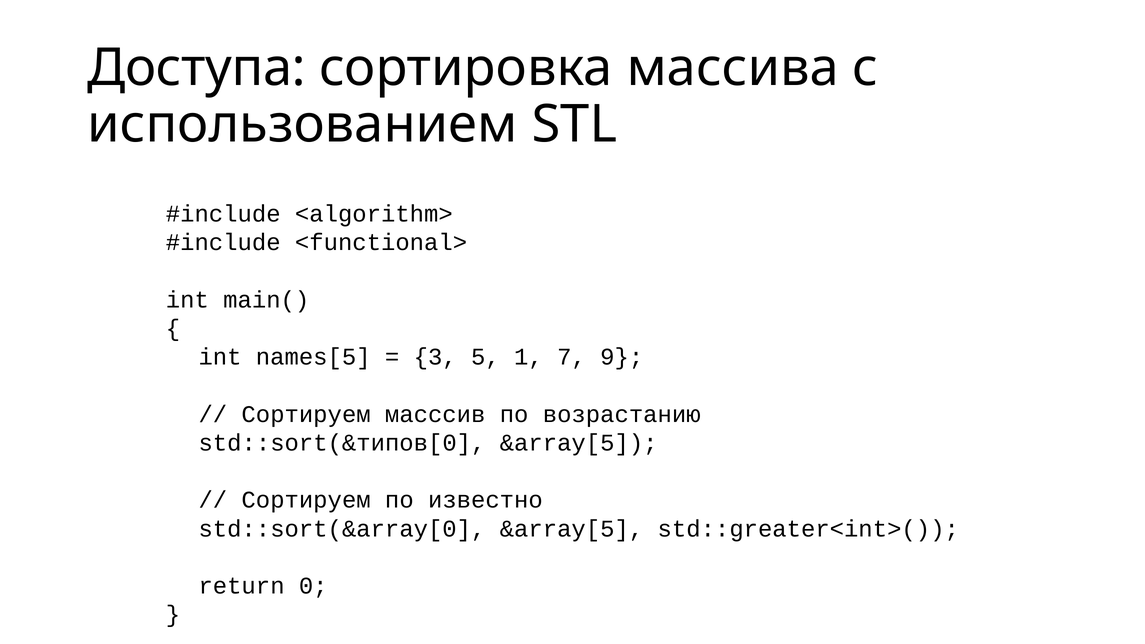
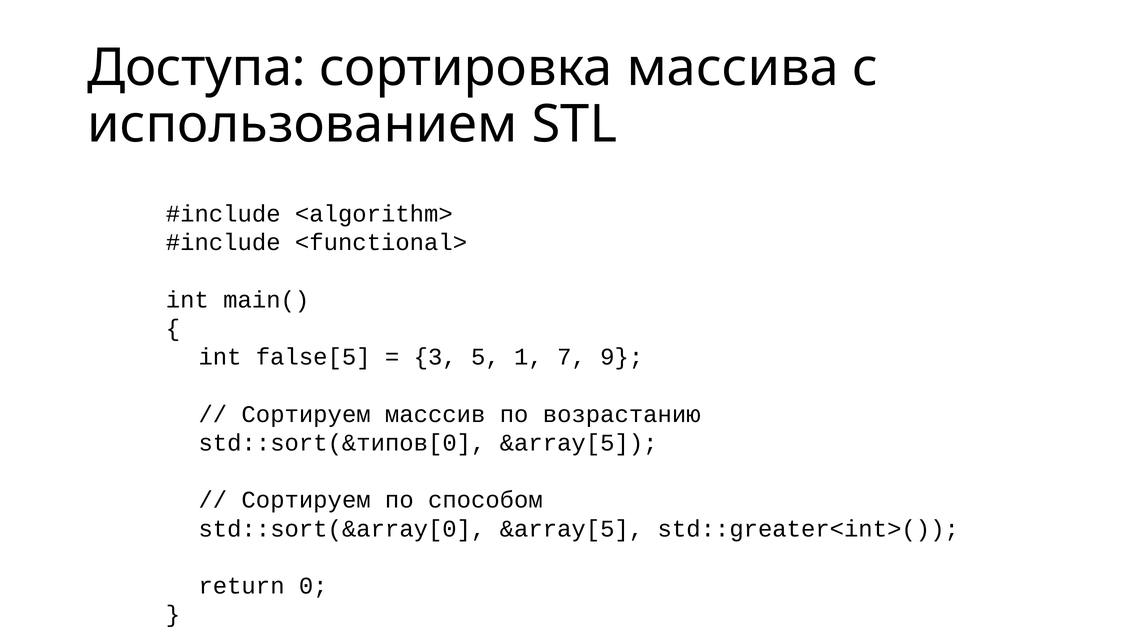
names[5: names[5 -> false[5 (313, 357)
известно: известно -> способом (485, 500)
